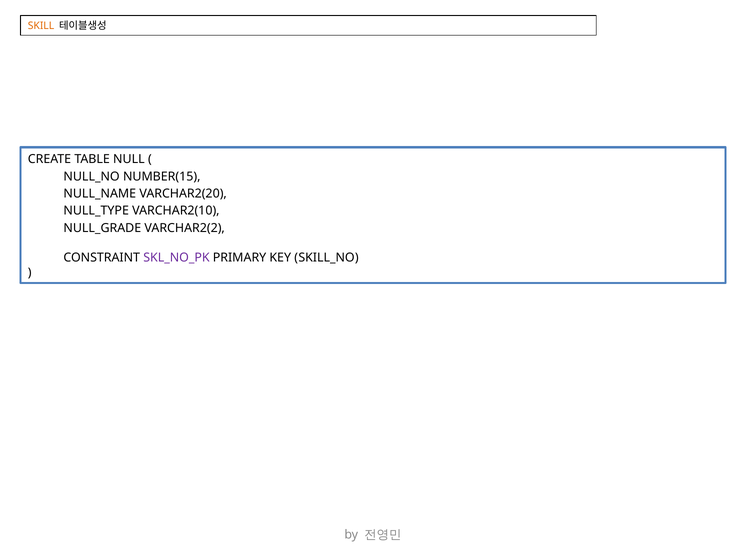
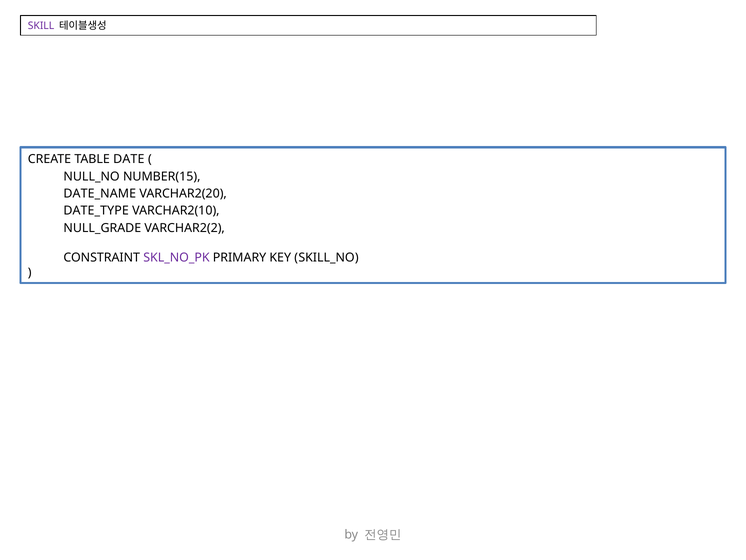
SKILL colour: orange -> purple (41, 26)
NULL: NULL -> DATE (129, 159)
NULL_NAME: NULL_NAME -> DATE_NAME (100, 193)
NULL_TYPE: NULL_TYPE -> DATE_TYPE (96, 211)
